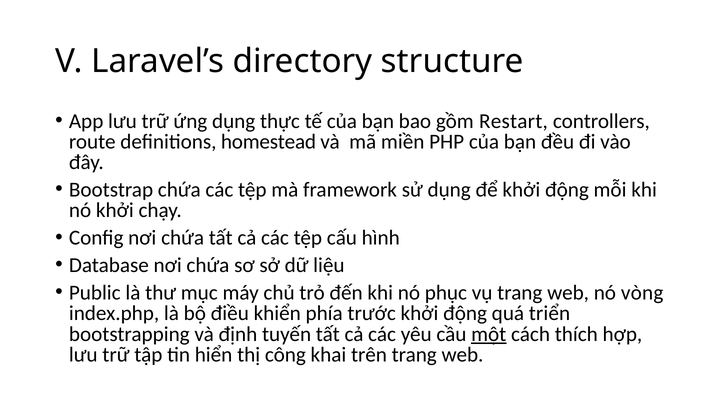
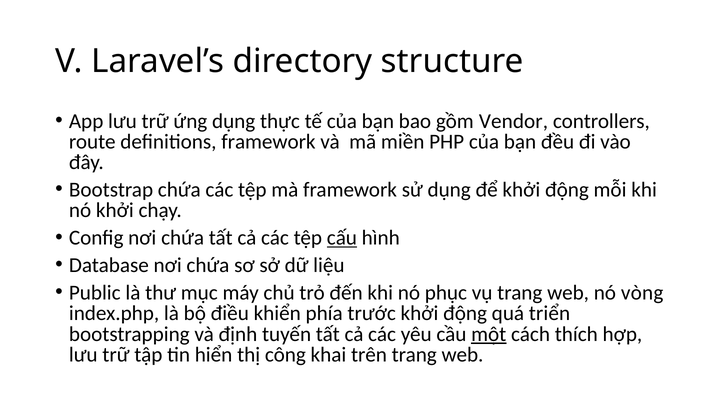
Restart: Restart -> Vendor (514, 121)
definitions homestead: homestead -> framework (268, 142)
cấu underline: none -> present (342, 238)
